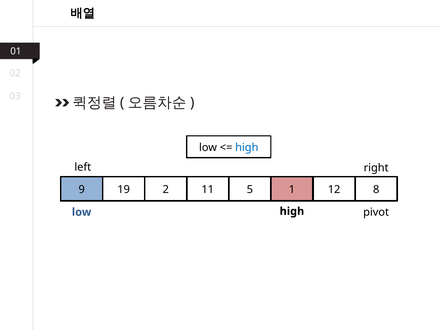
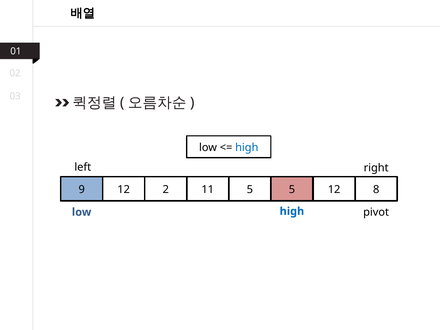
9 19: 19 -> 12 (124, 190)
5 1: 1 -> 5 (292, 190)
high colour: black -> blue (292, 211)
